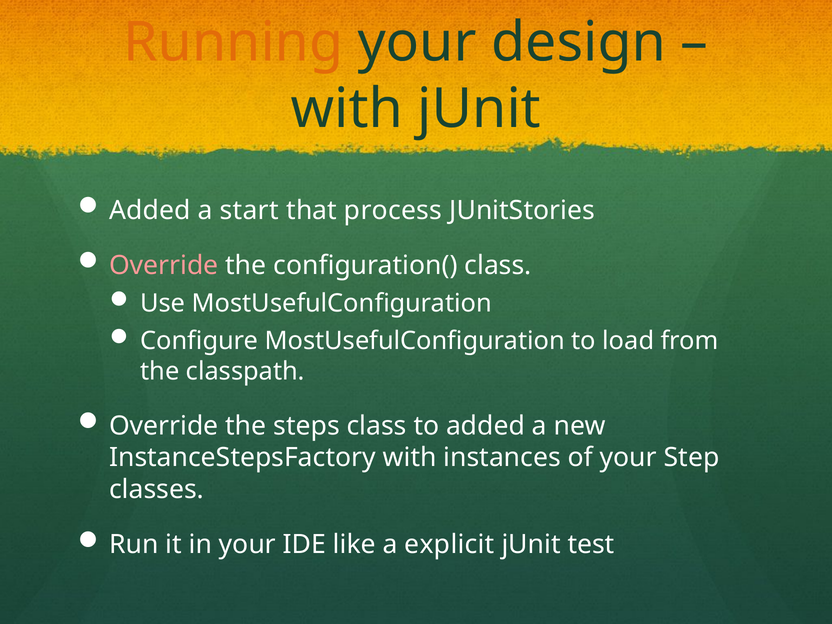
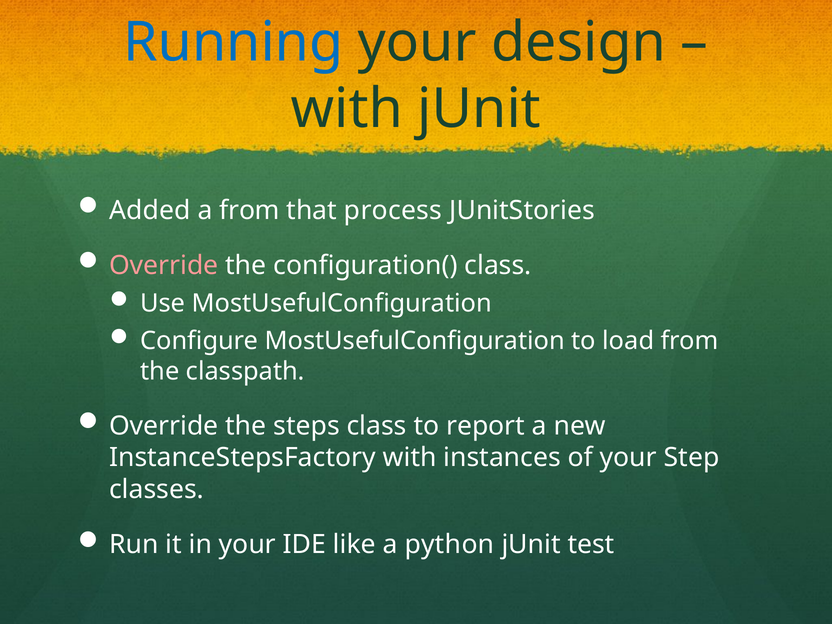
Running colour: orange -> blue (233, 42)
a start: start -> from (250, 210)
to added: added -> report (486, 426)
explicit: explicit -> python (449, 544)
